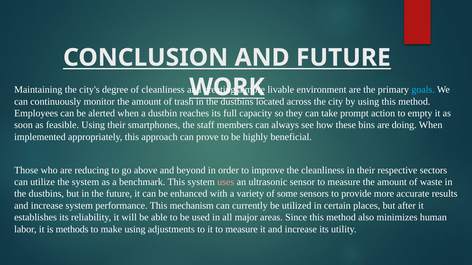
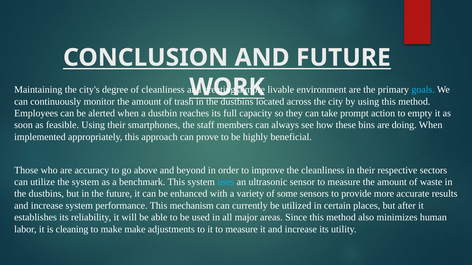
reducing: reducing -> accuracy (92, 171)
uses colour: pink -> light blue (226, 182)
methods: methods -> cleaning (72, 230)
make using: using -> make (135, 230)
